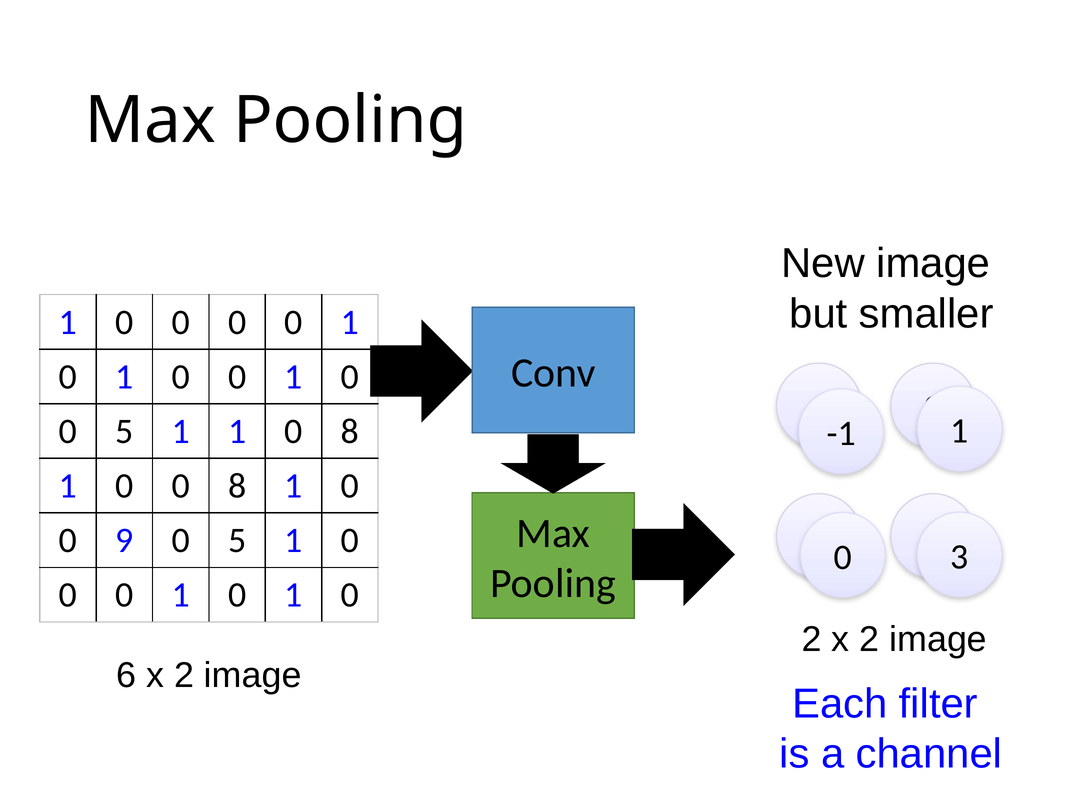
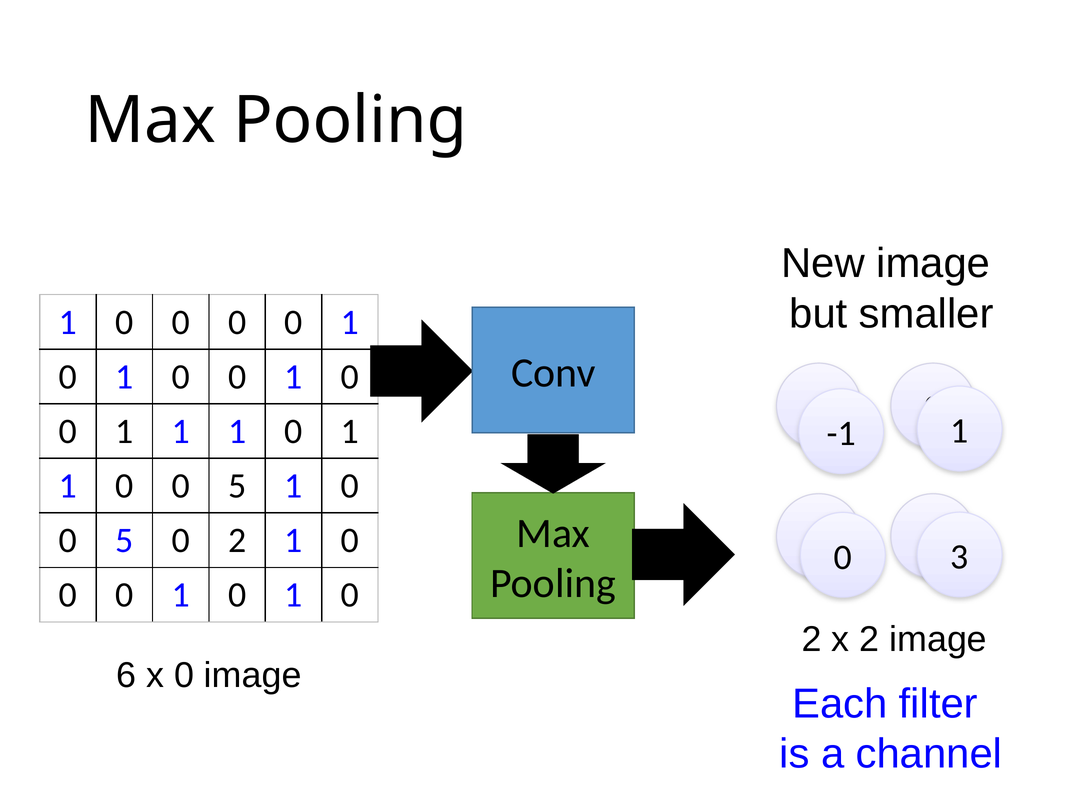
5: 5 -> 1 (124, 431)
1 1 0 8: 8 -> 1 (350, 431)
8: 8 -> 5 (237, 486)
9: 9 -> 5 (124, 540)
5: 5 -> 2 (237, 540)
6 x 2: 2 -> 0 (184, 676)
